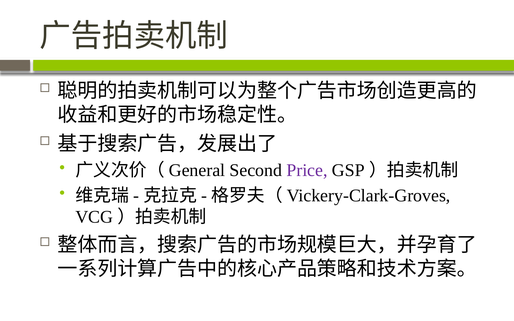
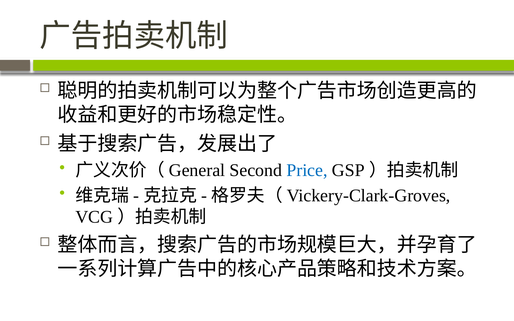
Price colour: purple -> blue (307, 170)
